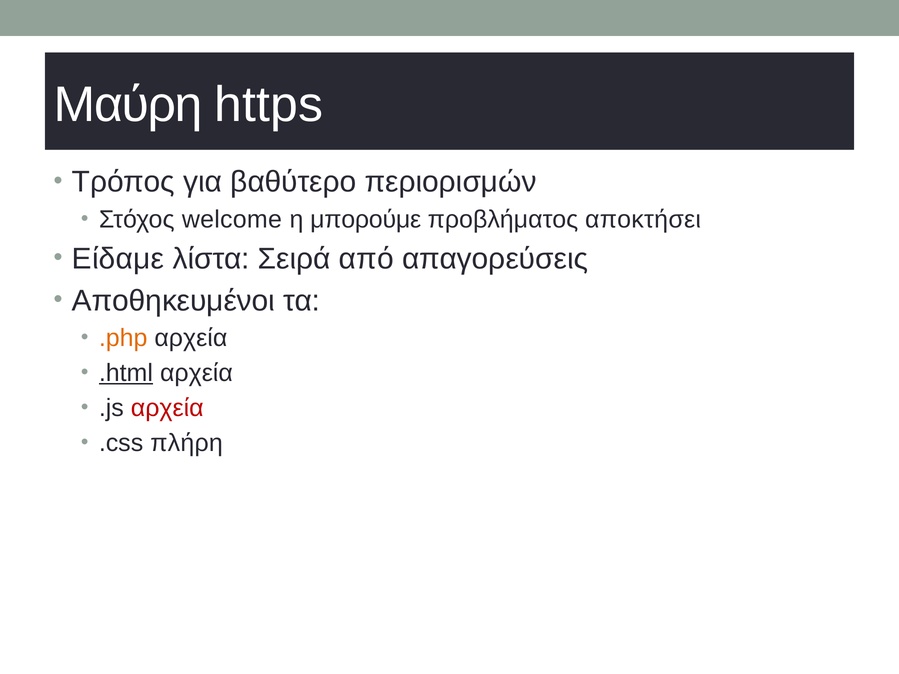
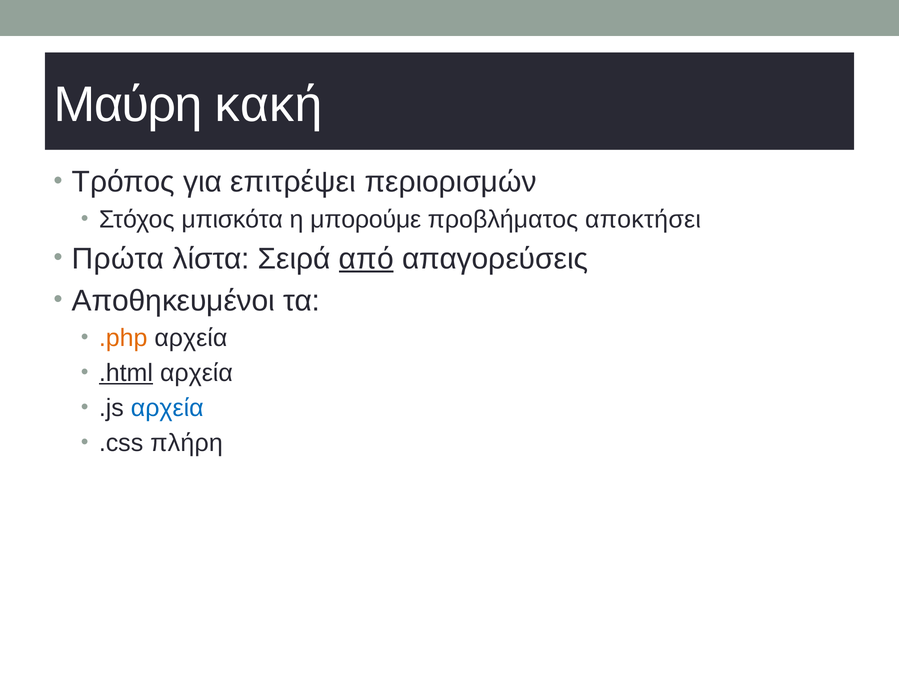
https: https -> κακή (269, 105)
βαθύτερο: βαθύτερο -> επιτρέψει (293, 182)
welcome: welcome -> μπισκότα (232, 220)
Είδαμε: Είδαμε -> Πρώτα (118, 259)
από underline: none -> present (366, 259)
αρχεία colour: red -> blue (167, 408)
